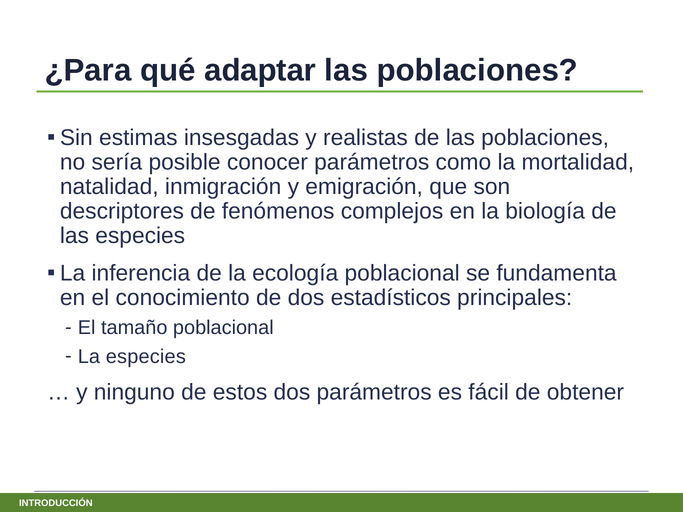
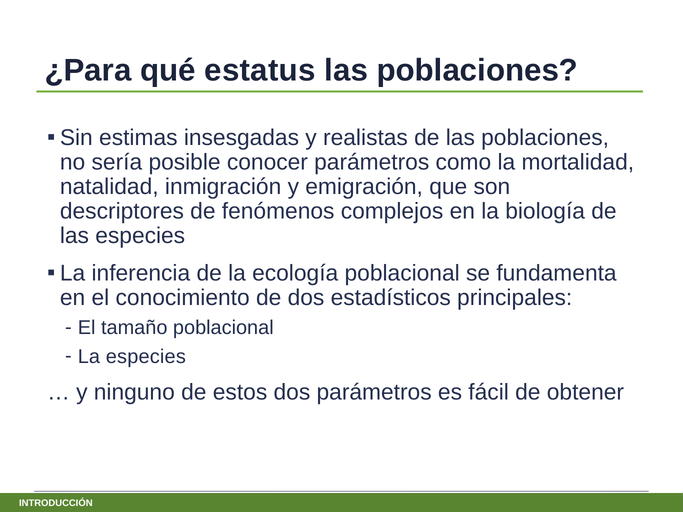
adaptar: adaptar -> estatus (260, 70)
